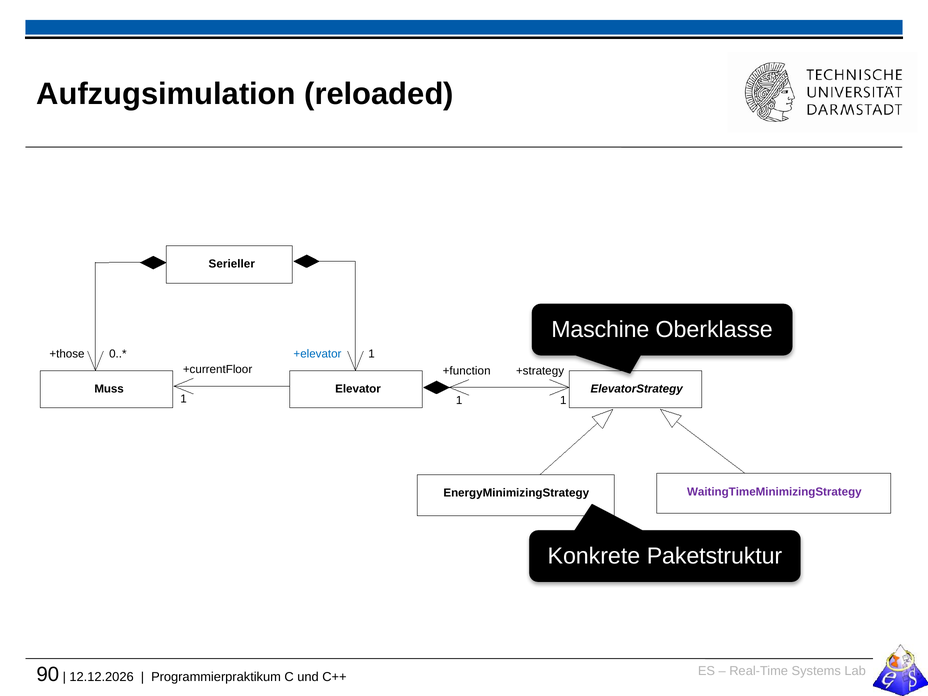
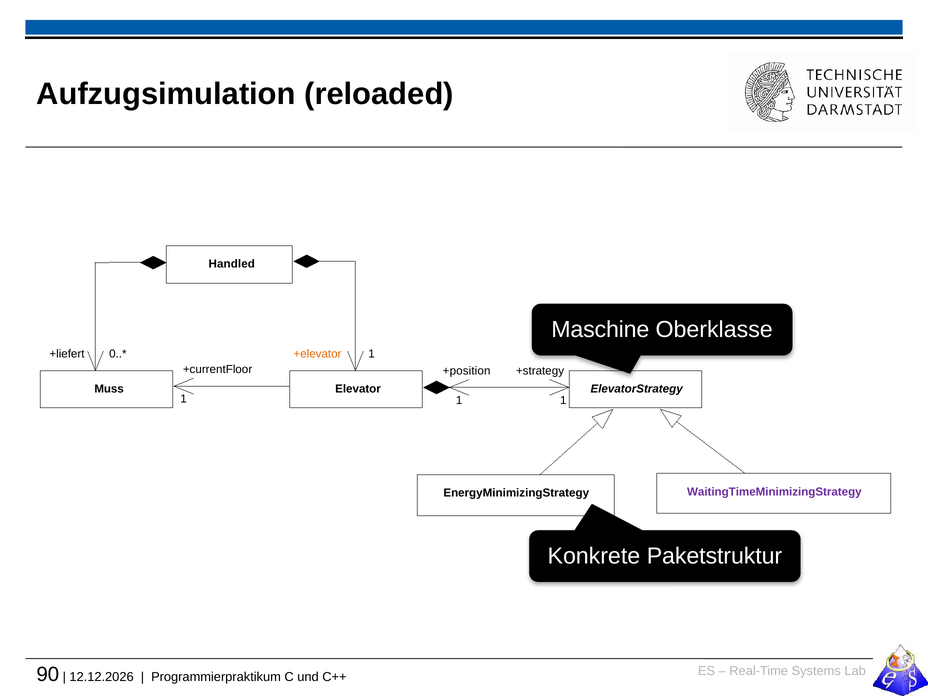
Serieller: Serieller -> Handled (232, 264)
+those: +those -> +liefert (67, 354)
+elevator colour: blue -> orange (317, 354)
+function: +function -> +position (467, 371)
